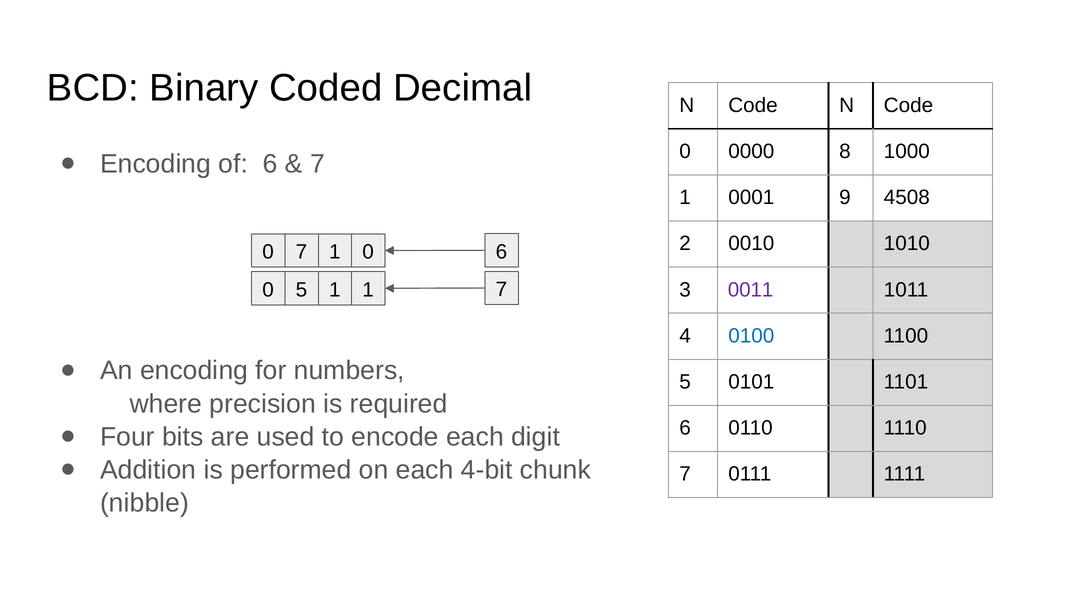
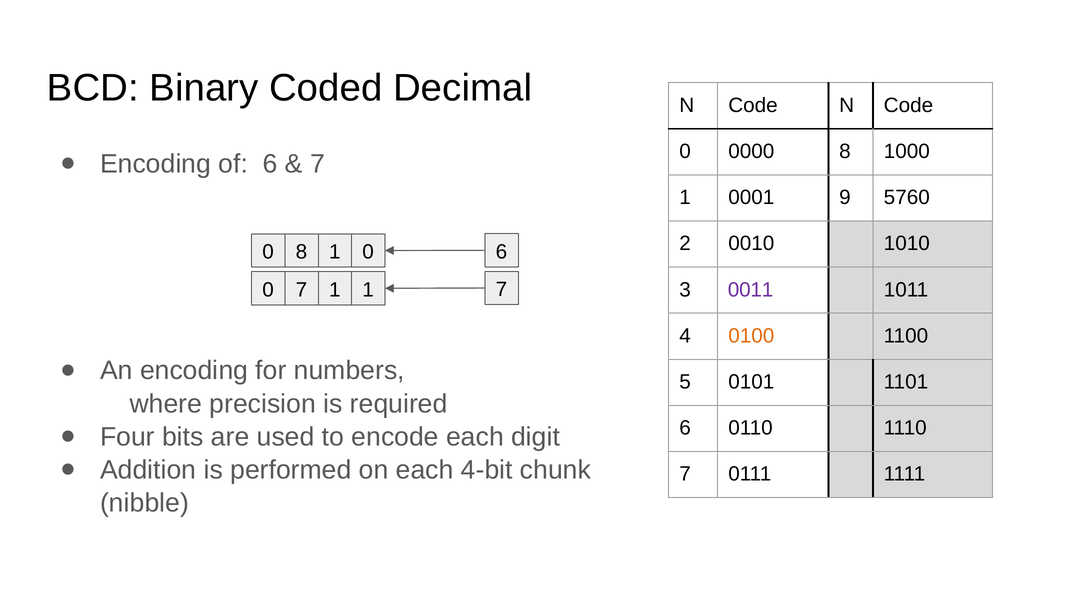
4508: 4508 -> 5760 (907, 197)
0 7: 7 -> 8 (301, 252)
0 5: 5 -> 7 (301, 290)
0100 colour: blue -> orange (751, 336)
